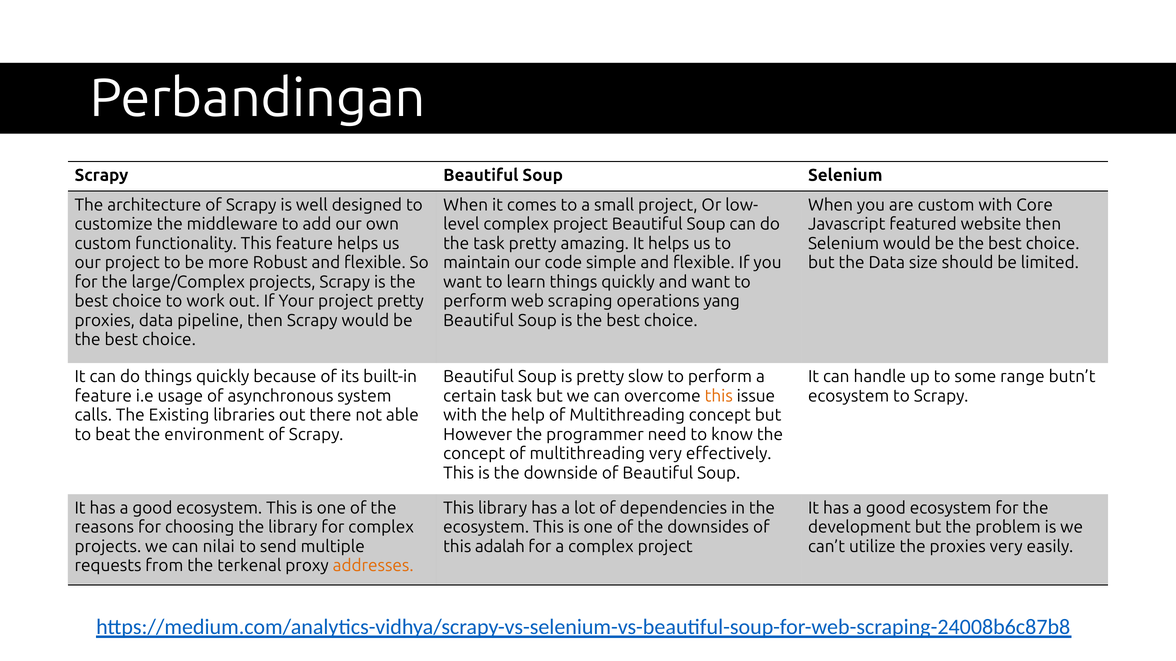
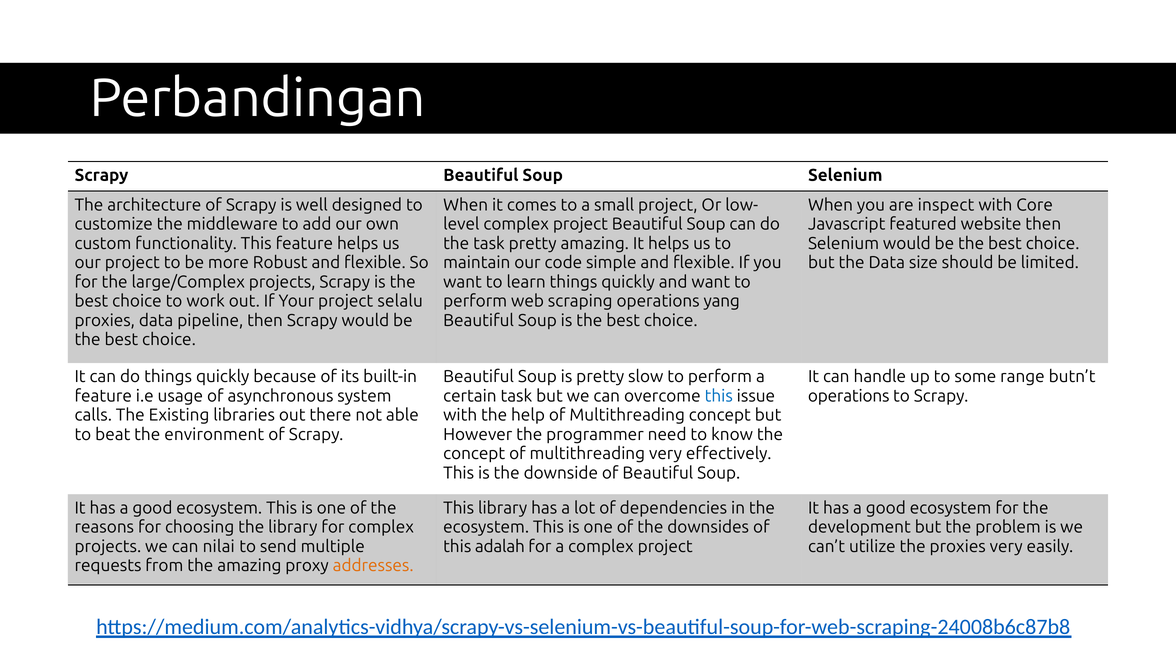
are custom: custom -> inspect (946, 205)
project pretty: pretty -> selalu (400, 301)
this colour: orange -> blue (719, 396)
ecosystem: ecosystem -> operations (849, 396)
the terkenal: terkenal -> amazing (249, 566)
